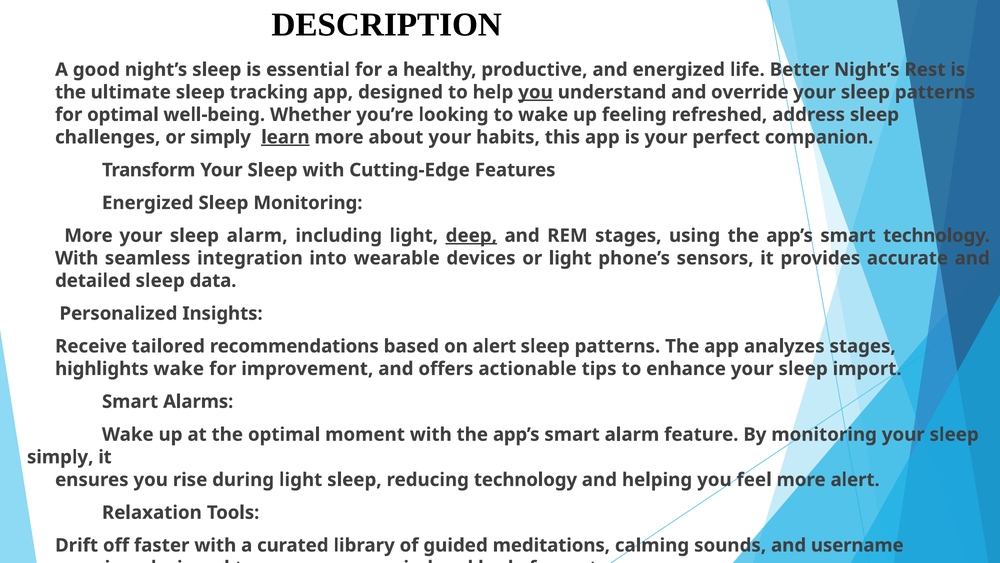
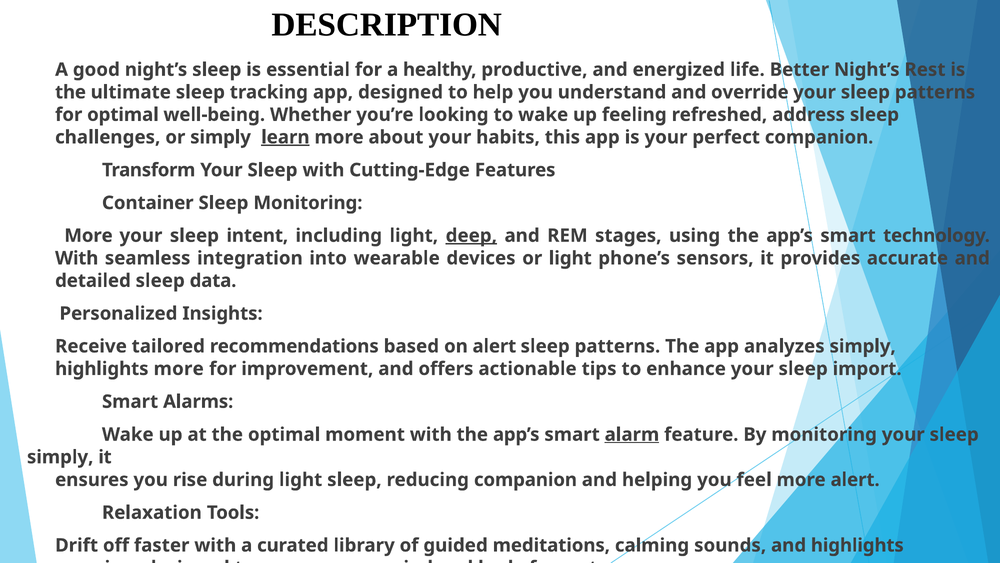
you underline: present -> none (536, 92)
Energized: Energized -> Container (148, 203)
sleep alarm: alarm -> intent (257, 235)
analyzes stages: stages -> simply (863, 346)
highlights wake: wake -> more (179, 368)
alarm underline: none -> present (632, 434)
reducing technology: technology -> companion (525, 479)
and username: username -> highlights (857, 545)
